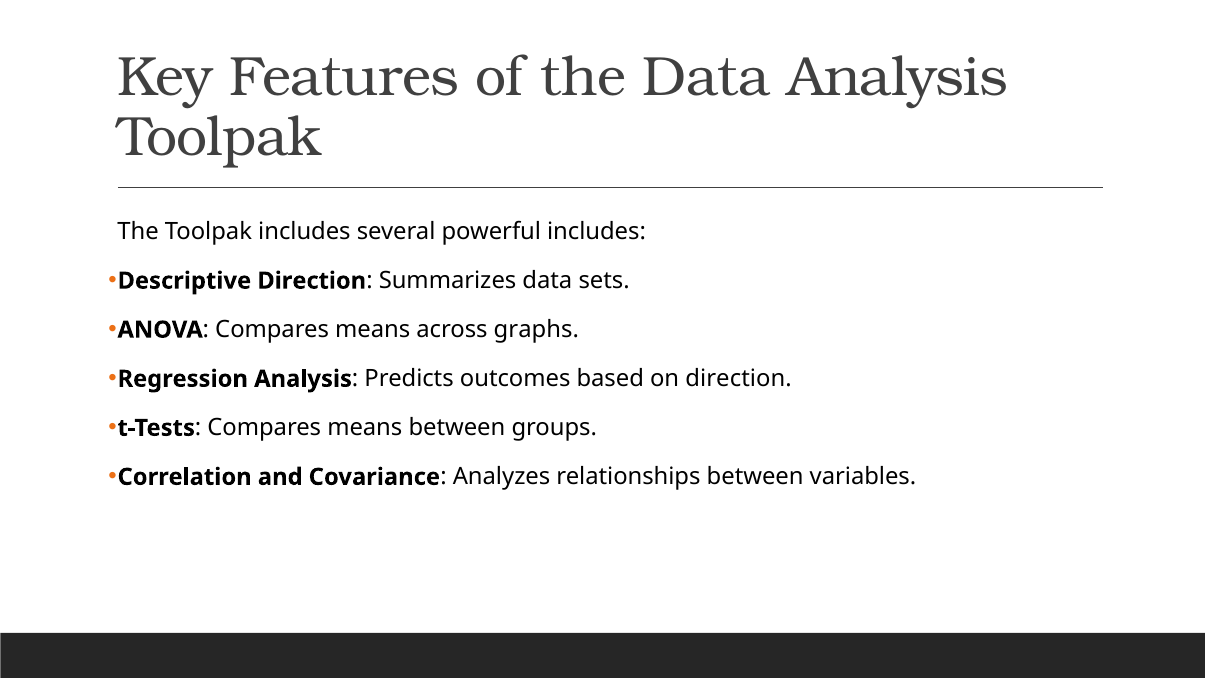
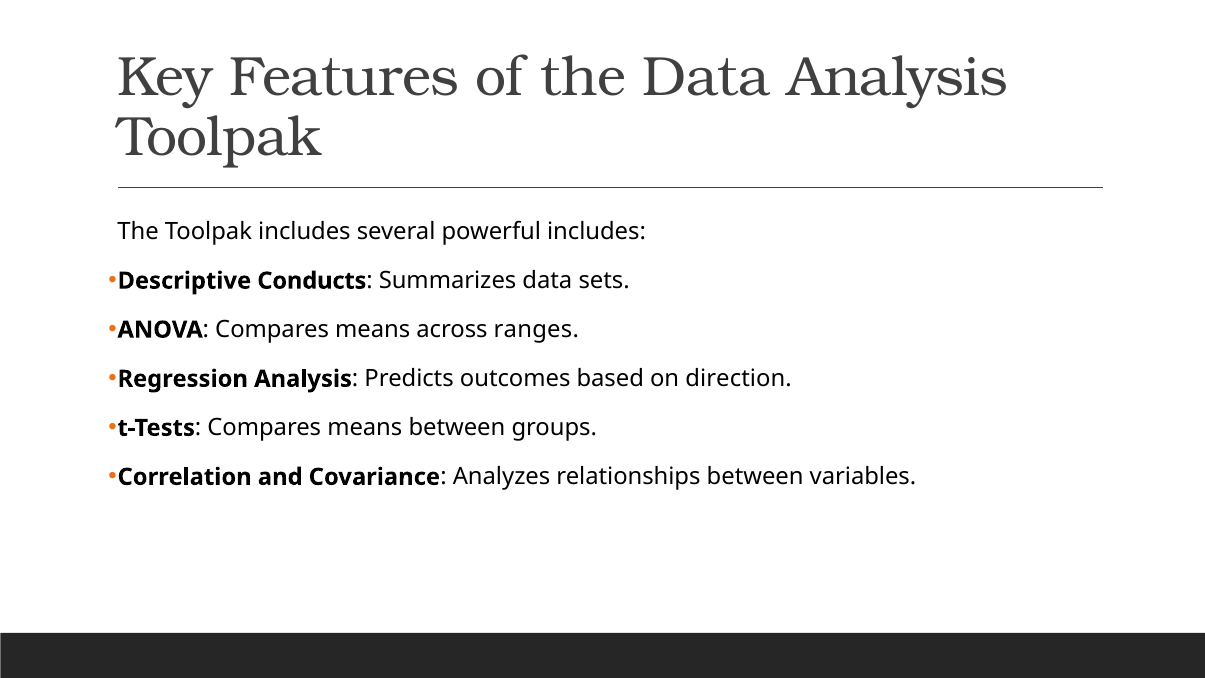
Descriptive Direction: Direction -> Conducts (312, 281)
graphs: graphs -> ranges (536, 330)
